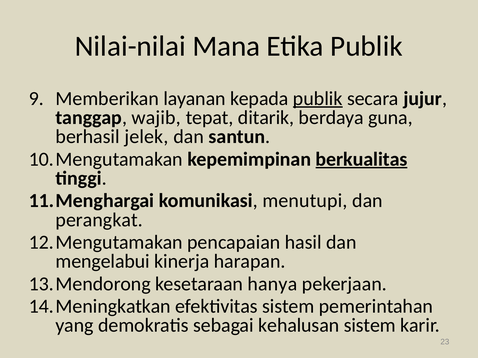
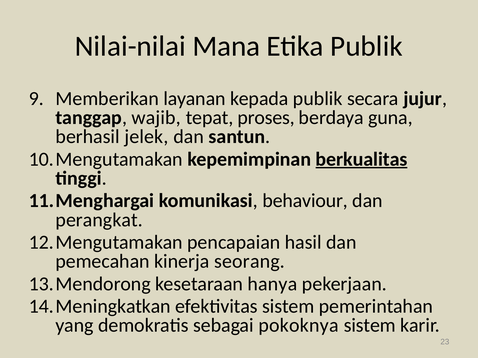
publik underline: present -> none (318, 99)
ditarik: ditarik -> proses (266, 118)
menutupi: menutupi -> behaviour (305, 201)
mengelabui: mengelabui -> pemecahan (103, 262)
harapan: harapan -> seorang (250, 262)
kehalusan: kehalusan -> pokoknya (299, 326)
